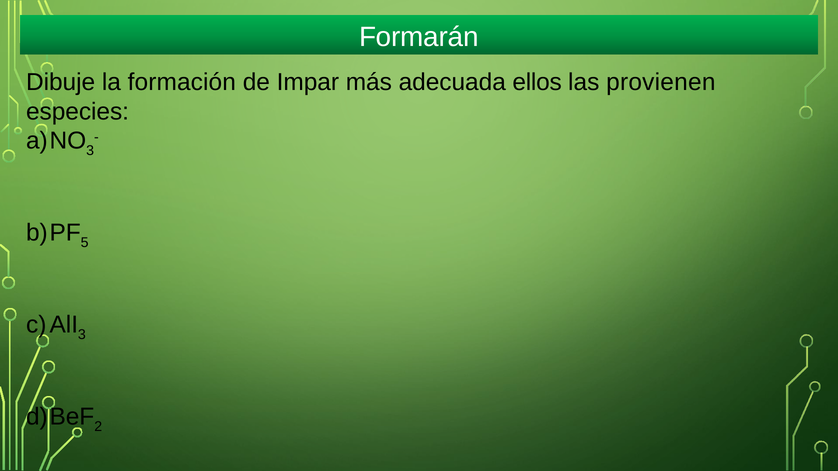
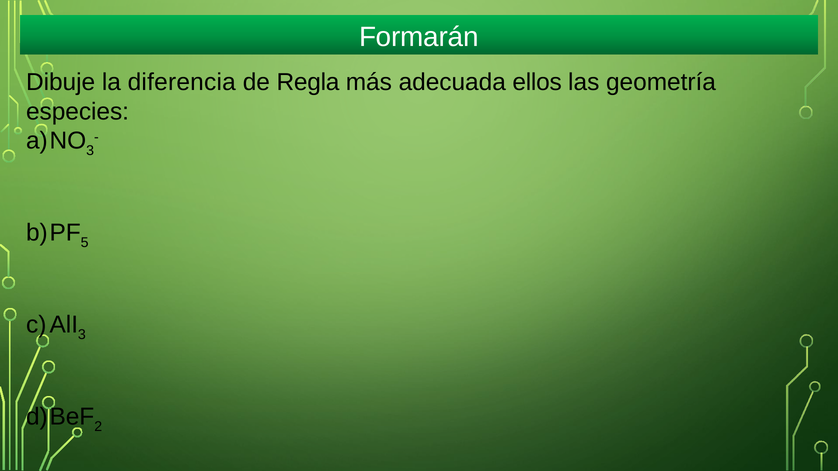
formación: formación -> diferencia (182, 82)
Impar: Impar -> Regla (308, 82)
provienen: provienen -> geometría (661, 82)
